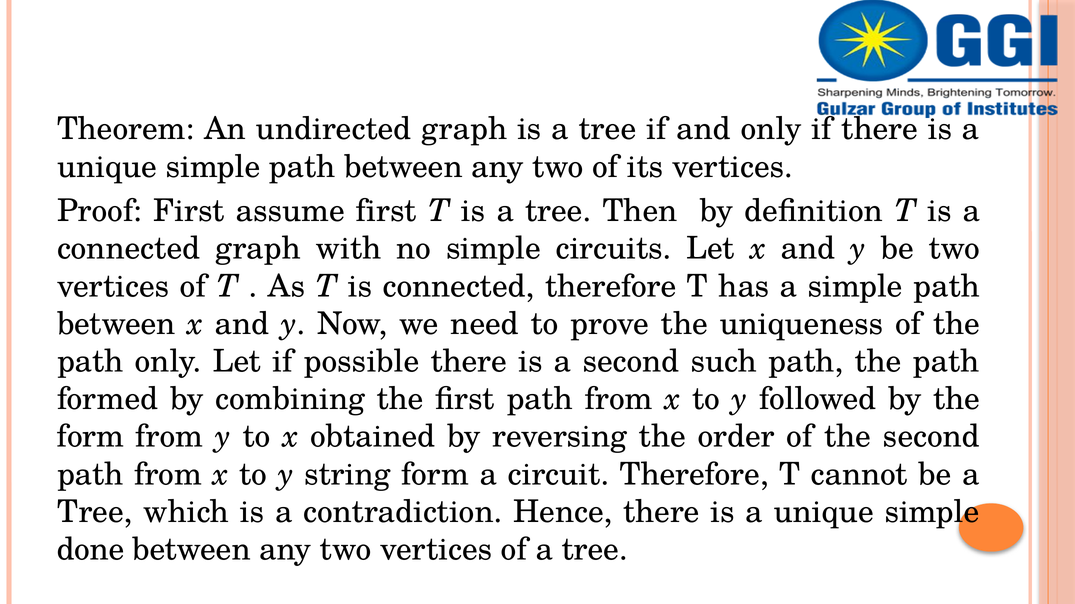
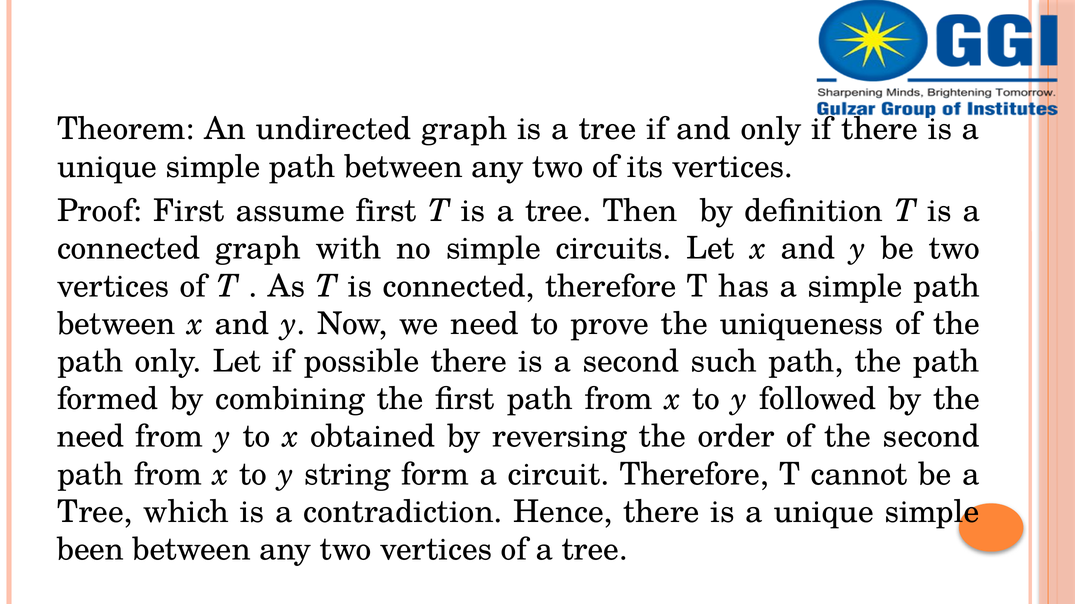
form: form -> need (90, 437)
done: done -> been (90, 550)
